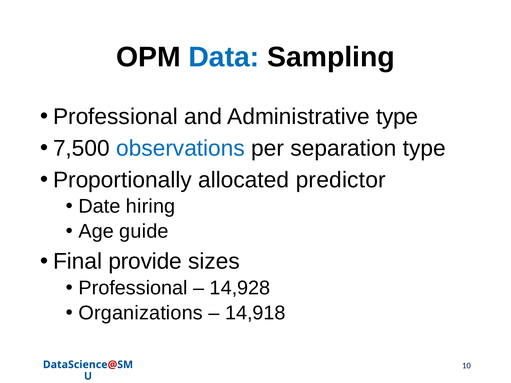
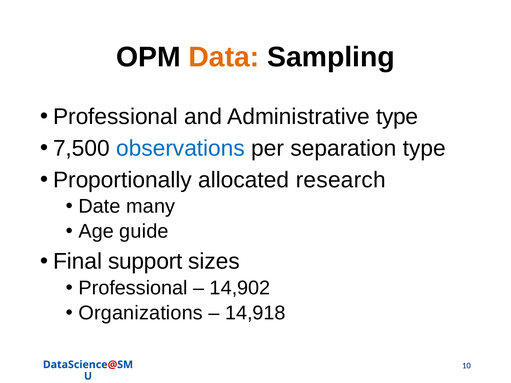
Data colour: blue -> orange (224, 57)
predictor: predictor -> research (341, 180)
hiring: hiring -> many (151, 207)
provide: provide -> support (145, 262)
14,928: 14,928 -> 14,902 (240, 288)
